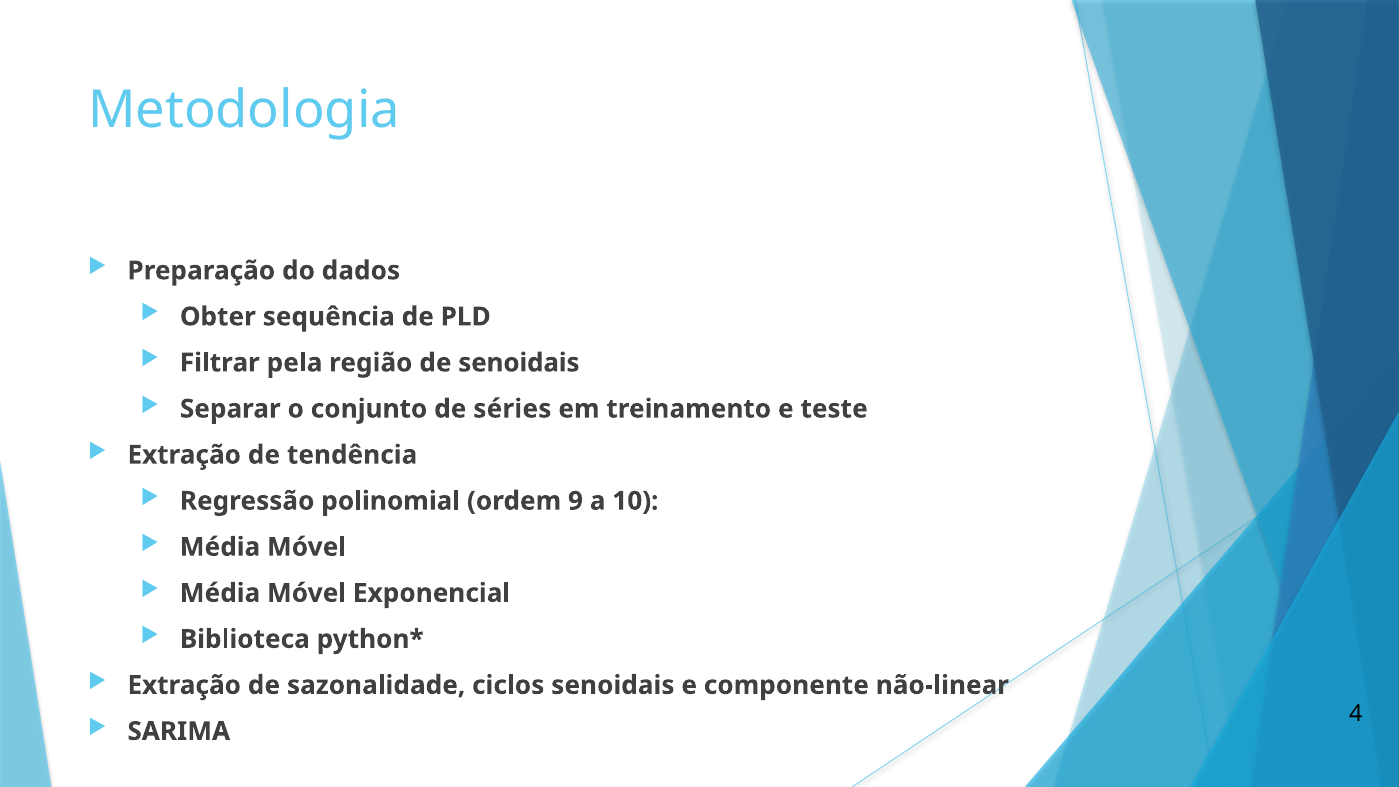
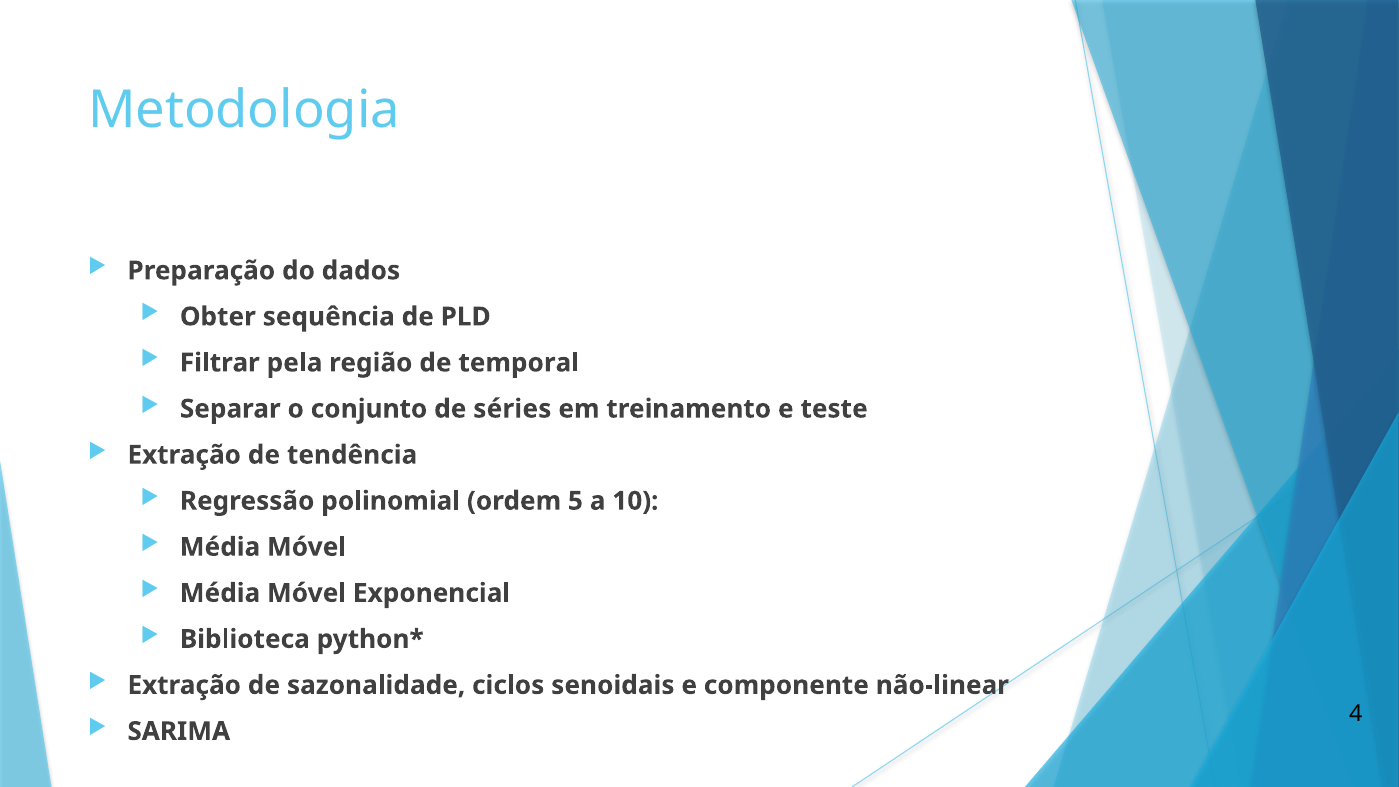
de senoidais: senoidais -> temporal (519, 363)
9: 9 -> 5 (575, 501)
